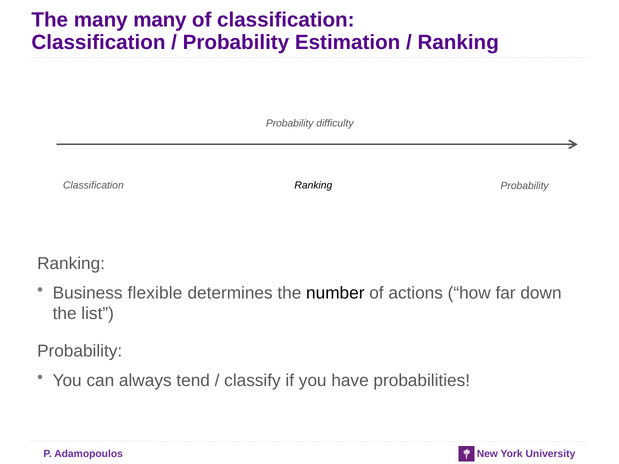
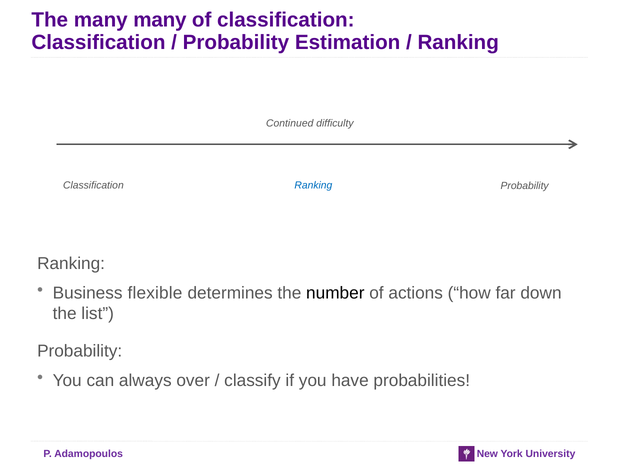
Probability: Probability -> Continued (290, 123)
Ranking colour: black -> blue (313, 185)
tend: tend -> over (193, 381)
